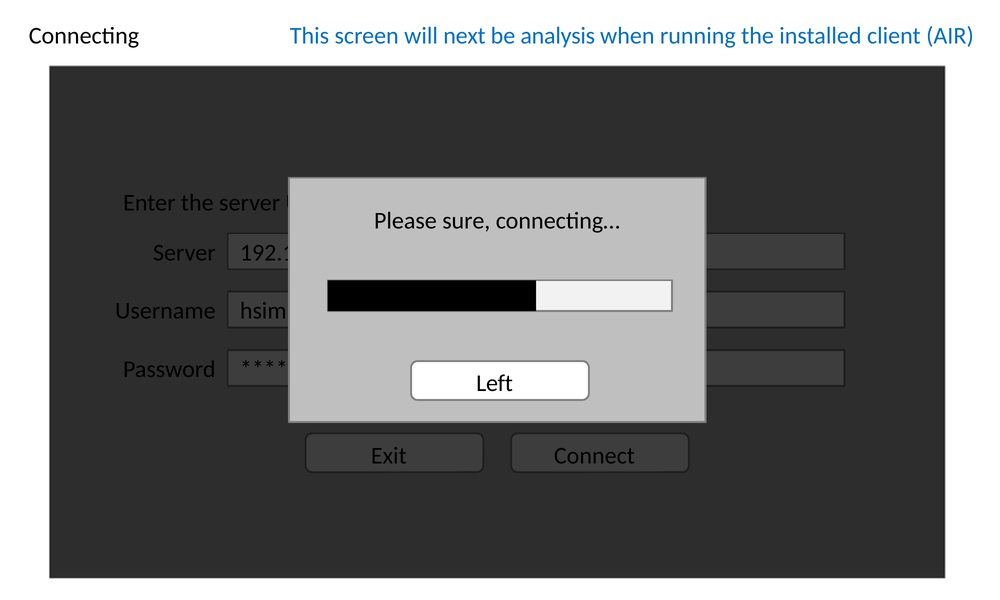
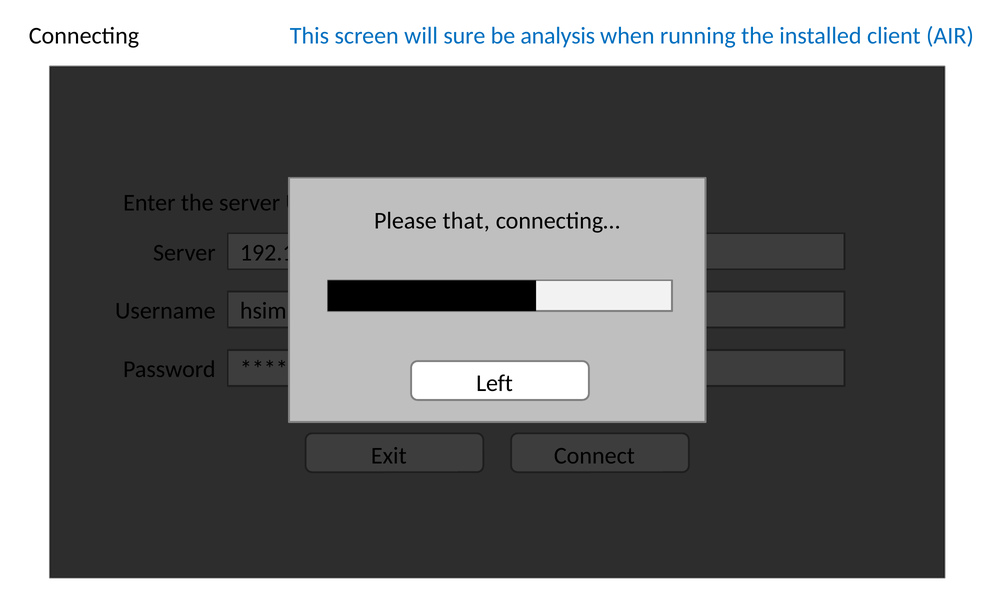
next: next -> sure (464, 36)
sure: sure -> that (466, 221)
